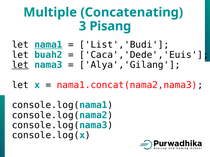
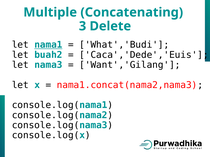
Pisang: Pisang -> Delete (110, 26)
List','Budi: List','Budi -> What','Budi (124, 45)
let underline: present -> none (20, 65)
Alya','Gilang: Alya','Gilang -> Want','Gilang (130, 65)
